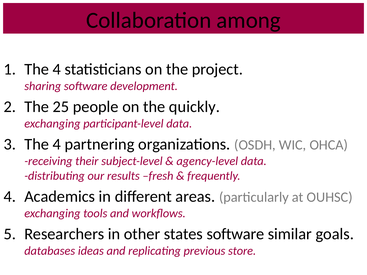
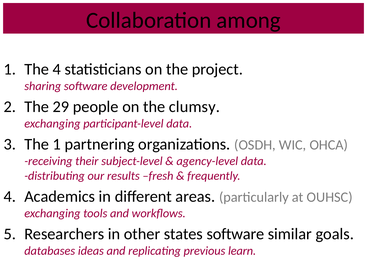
25: 25 -> 29 (61, 107)
quickly: quickly -> clumsy (194, 107)
3 The 4: 4 -> 1 (57, 144)
store: store -> learn (242, 251)
